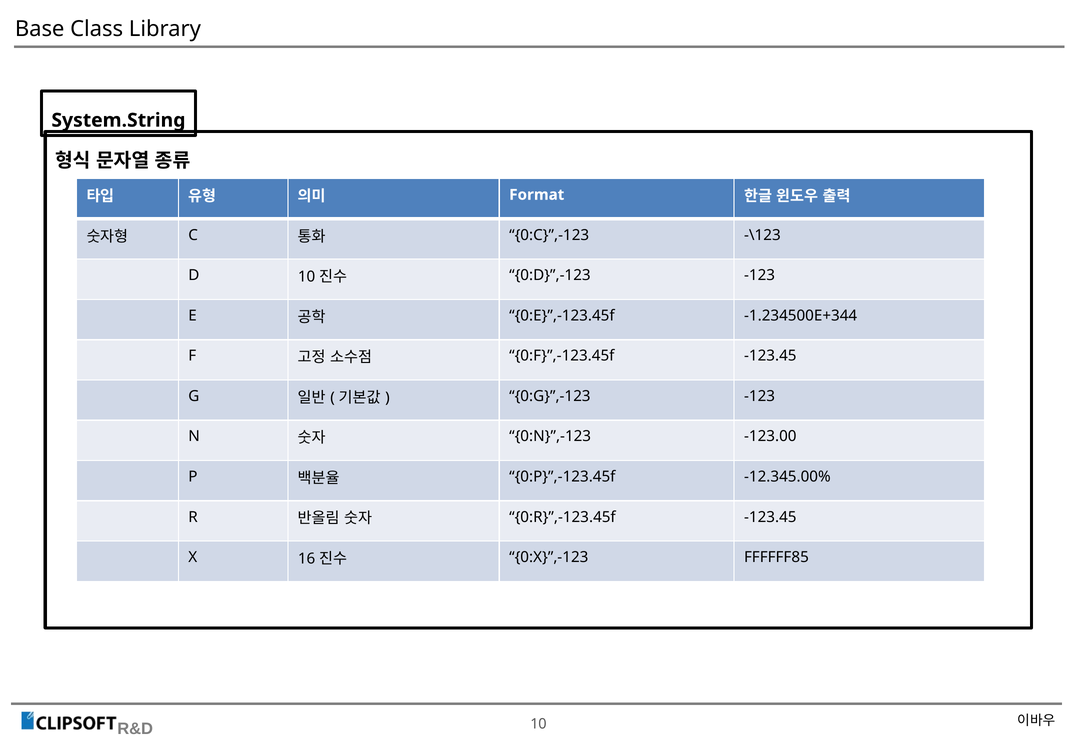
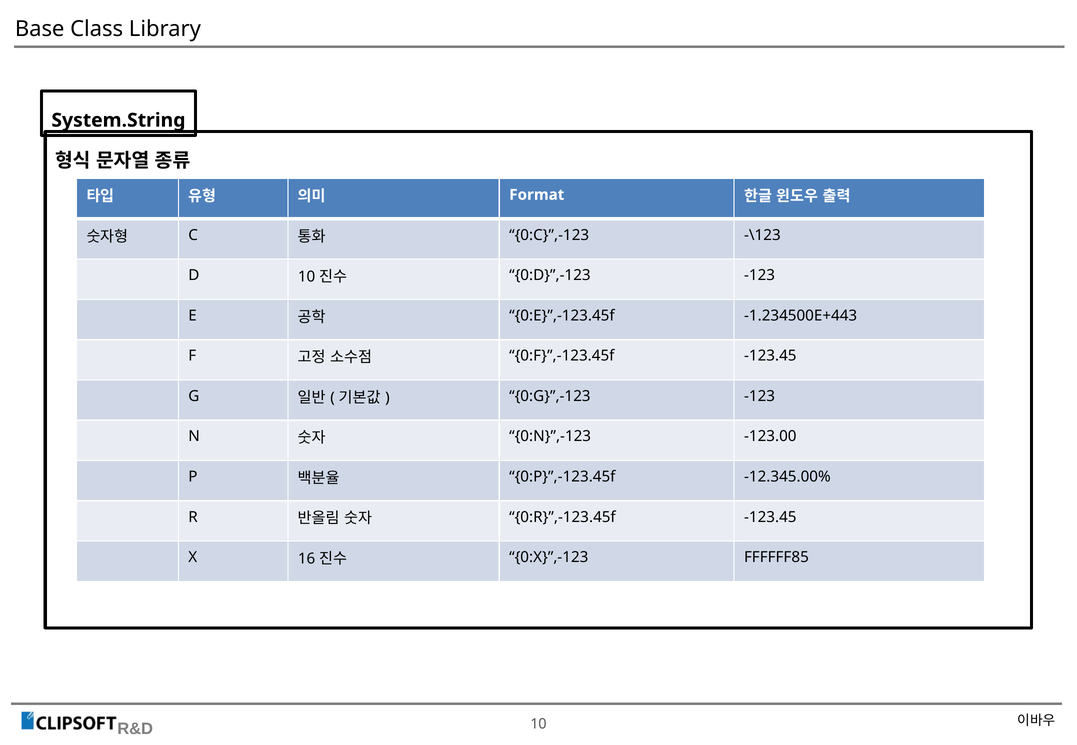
-1.234500E+344: -1.234500E+344 -> -1.234500E+443 (801, 316)
